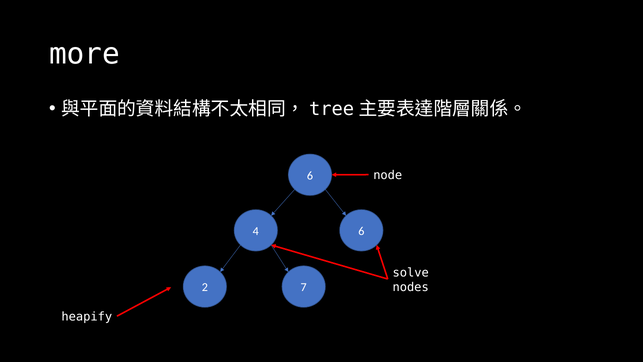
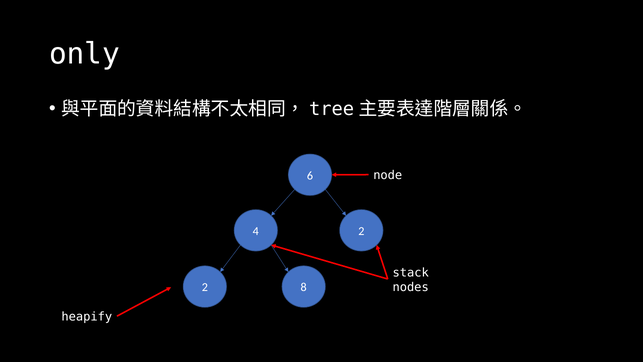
more: more -> only (84, 54)
4 6: 6 -> 2 (361, 231)
solve: solve -> stack (411, 272)
7: 7 -> 8 (304, 287)
